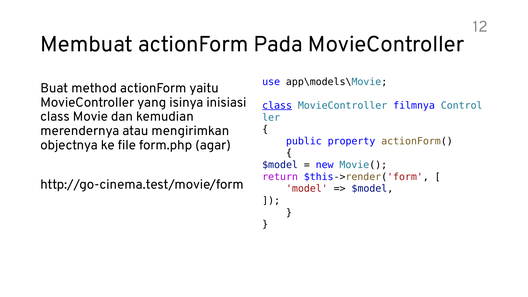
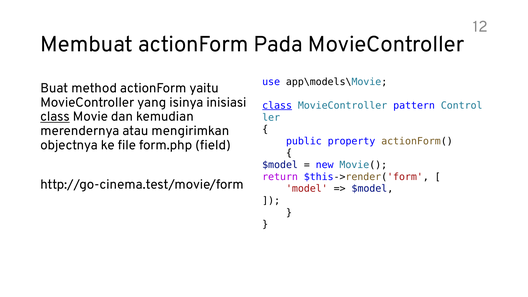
filmnya: filmnya -> pattern (414, 106)
class underline: none -> present (55, 117)
agar: agar -> field (213, 145)
